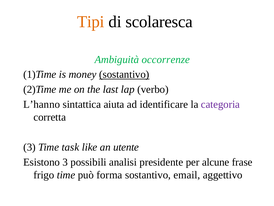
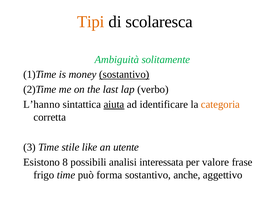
occorrenze: occorrenze -> solitamente (166, 59)
aiuta underline: none -> present (114, 104)
categoria colour: purple -> orange (220, 104)
task: task -> stile (70, 147)
Esistono 3: 3 -> 8 (65, 162)
presidente: presidente -> interessata (161, 162)
alcune: alcune -> valore (216, 162)
email: email -> anche (187, 175)
